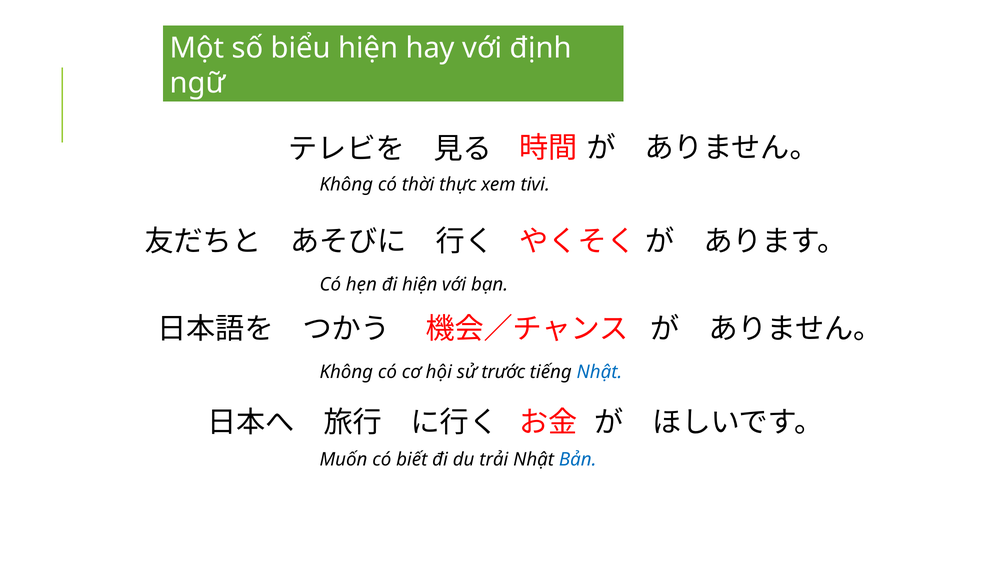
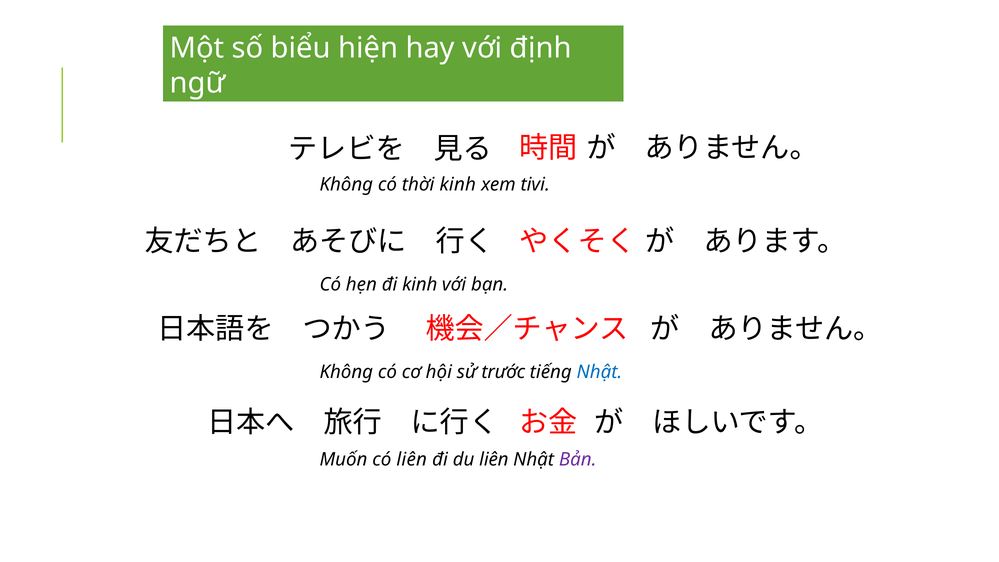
thời thực: thực -> kinh (458, 185)
đi hiện: hiện -> kinh (420, 285)
có biết: biết -> liên (412, 460)
du trải: trải -> liên (494, 460)
Bản colour: blue -> purple (578, 460)
